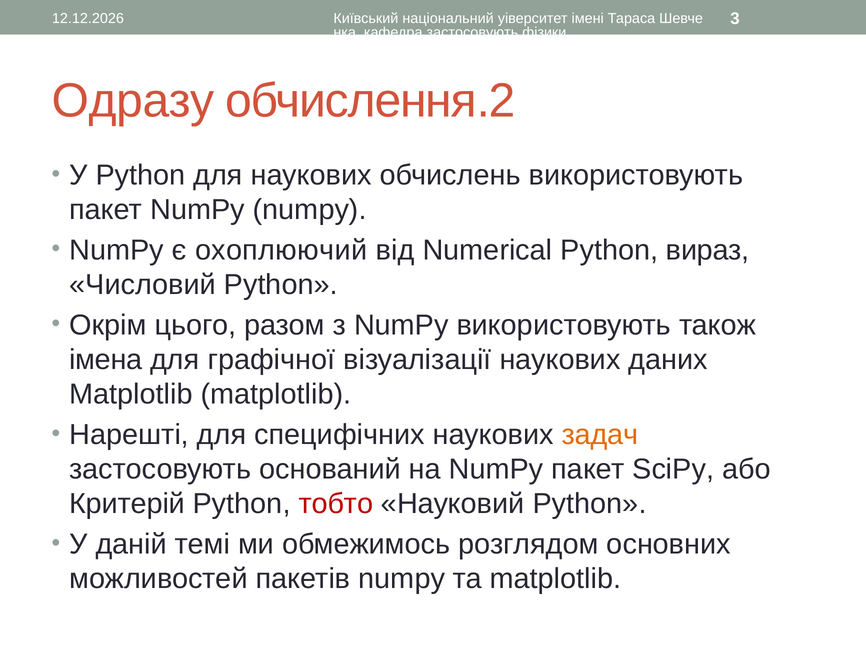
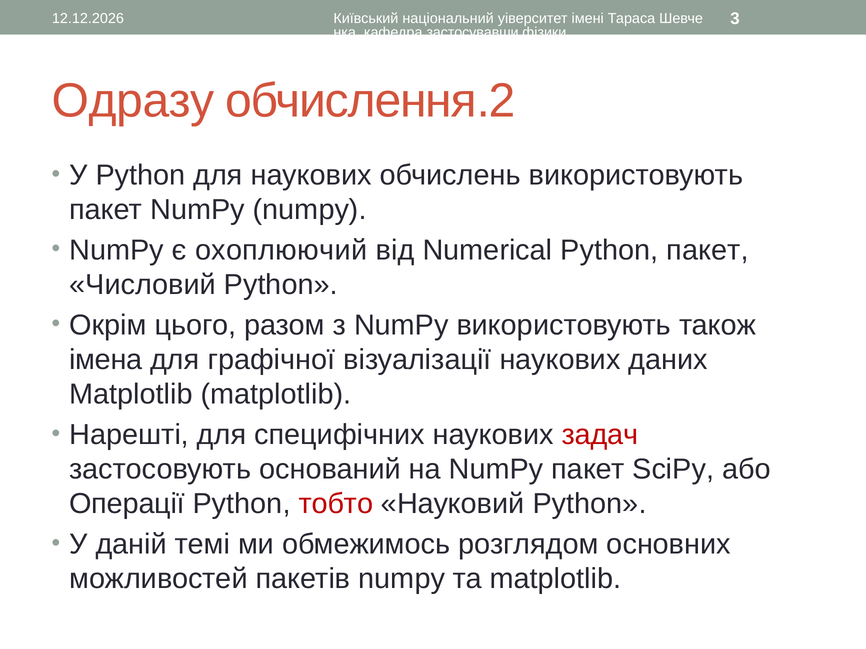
кафедра застосовують: застосовують -> застосувавши (473, 33)
Python вираз: вираз -> пакет (707, 250)
задач colour: orange -> red (600, 435)
Критерій: Критерій -> Операції (127, 504)
